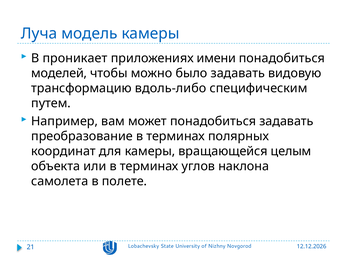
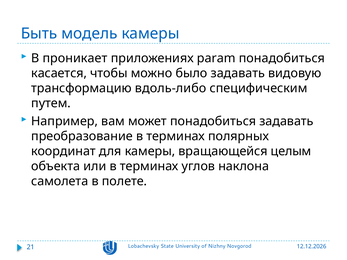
Луча: Луча -> Быть (39, 33)
имени: имени -> param (216, 58)
моделей: моделей -> касается (59, 73)
